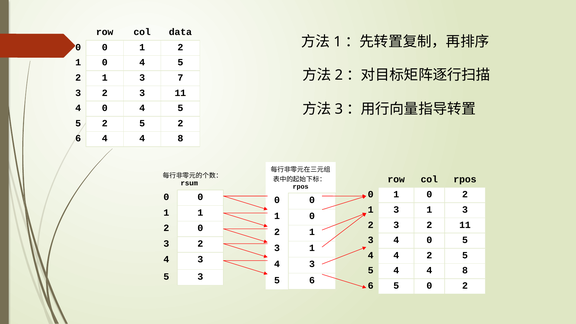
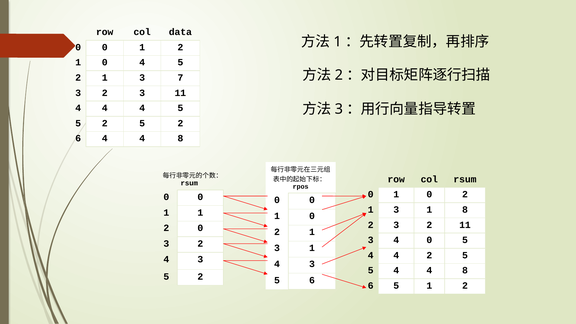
0: 0 -> 4 (105, 108)
col rpos: rpos -> rsum (465, 179)
3 1 3: 3 -> 8 (465, 210)
3: 3 -> 2 (200, 277)
5 0: 0 -> 1 (429, 286)
